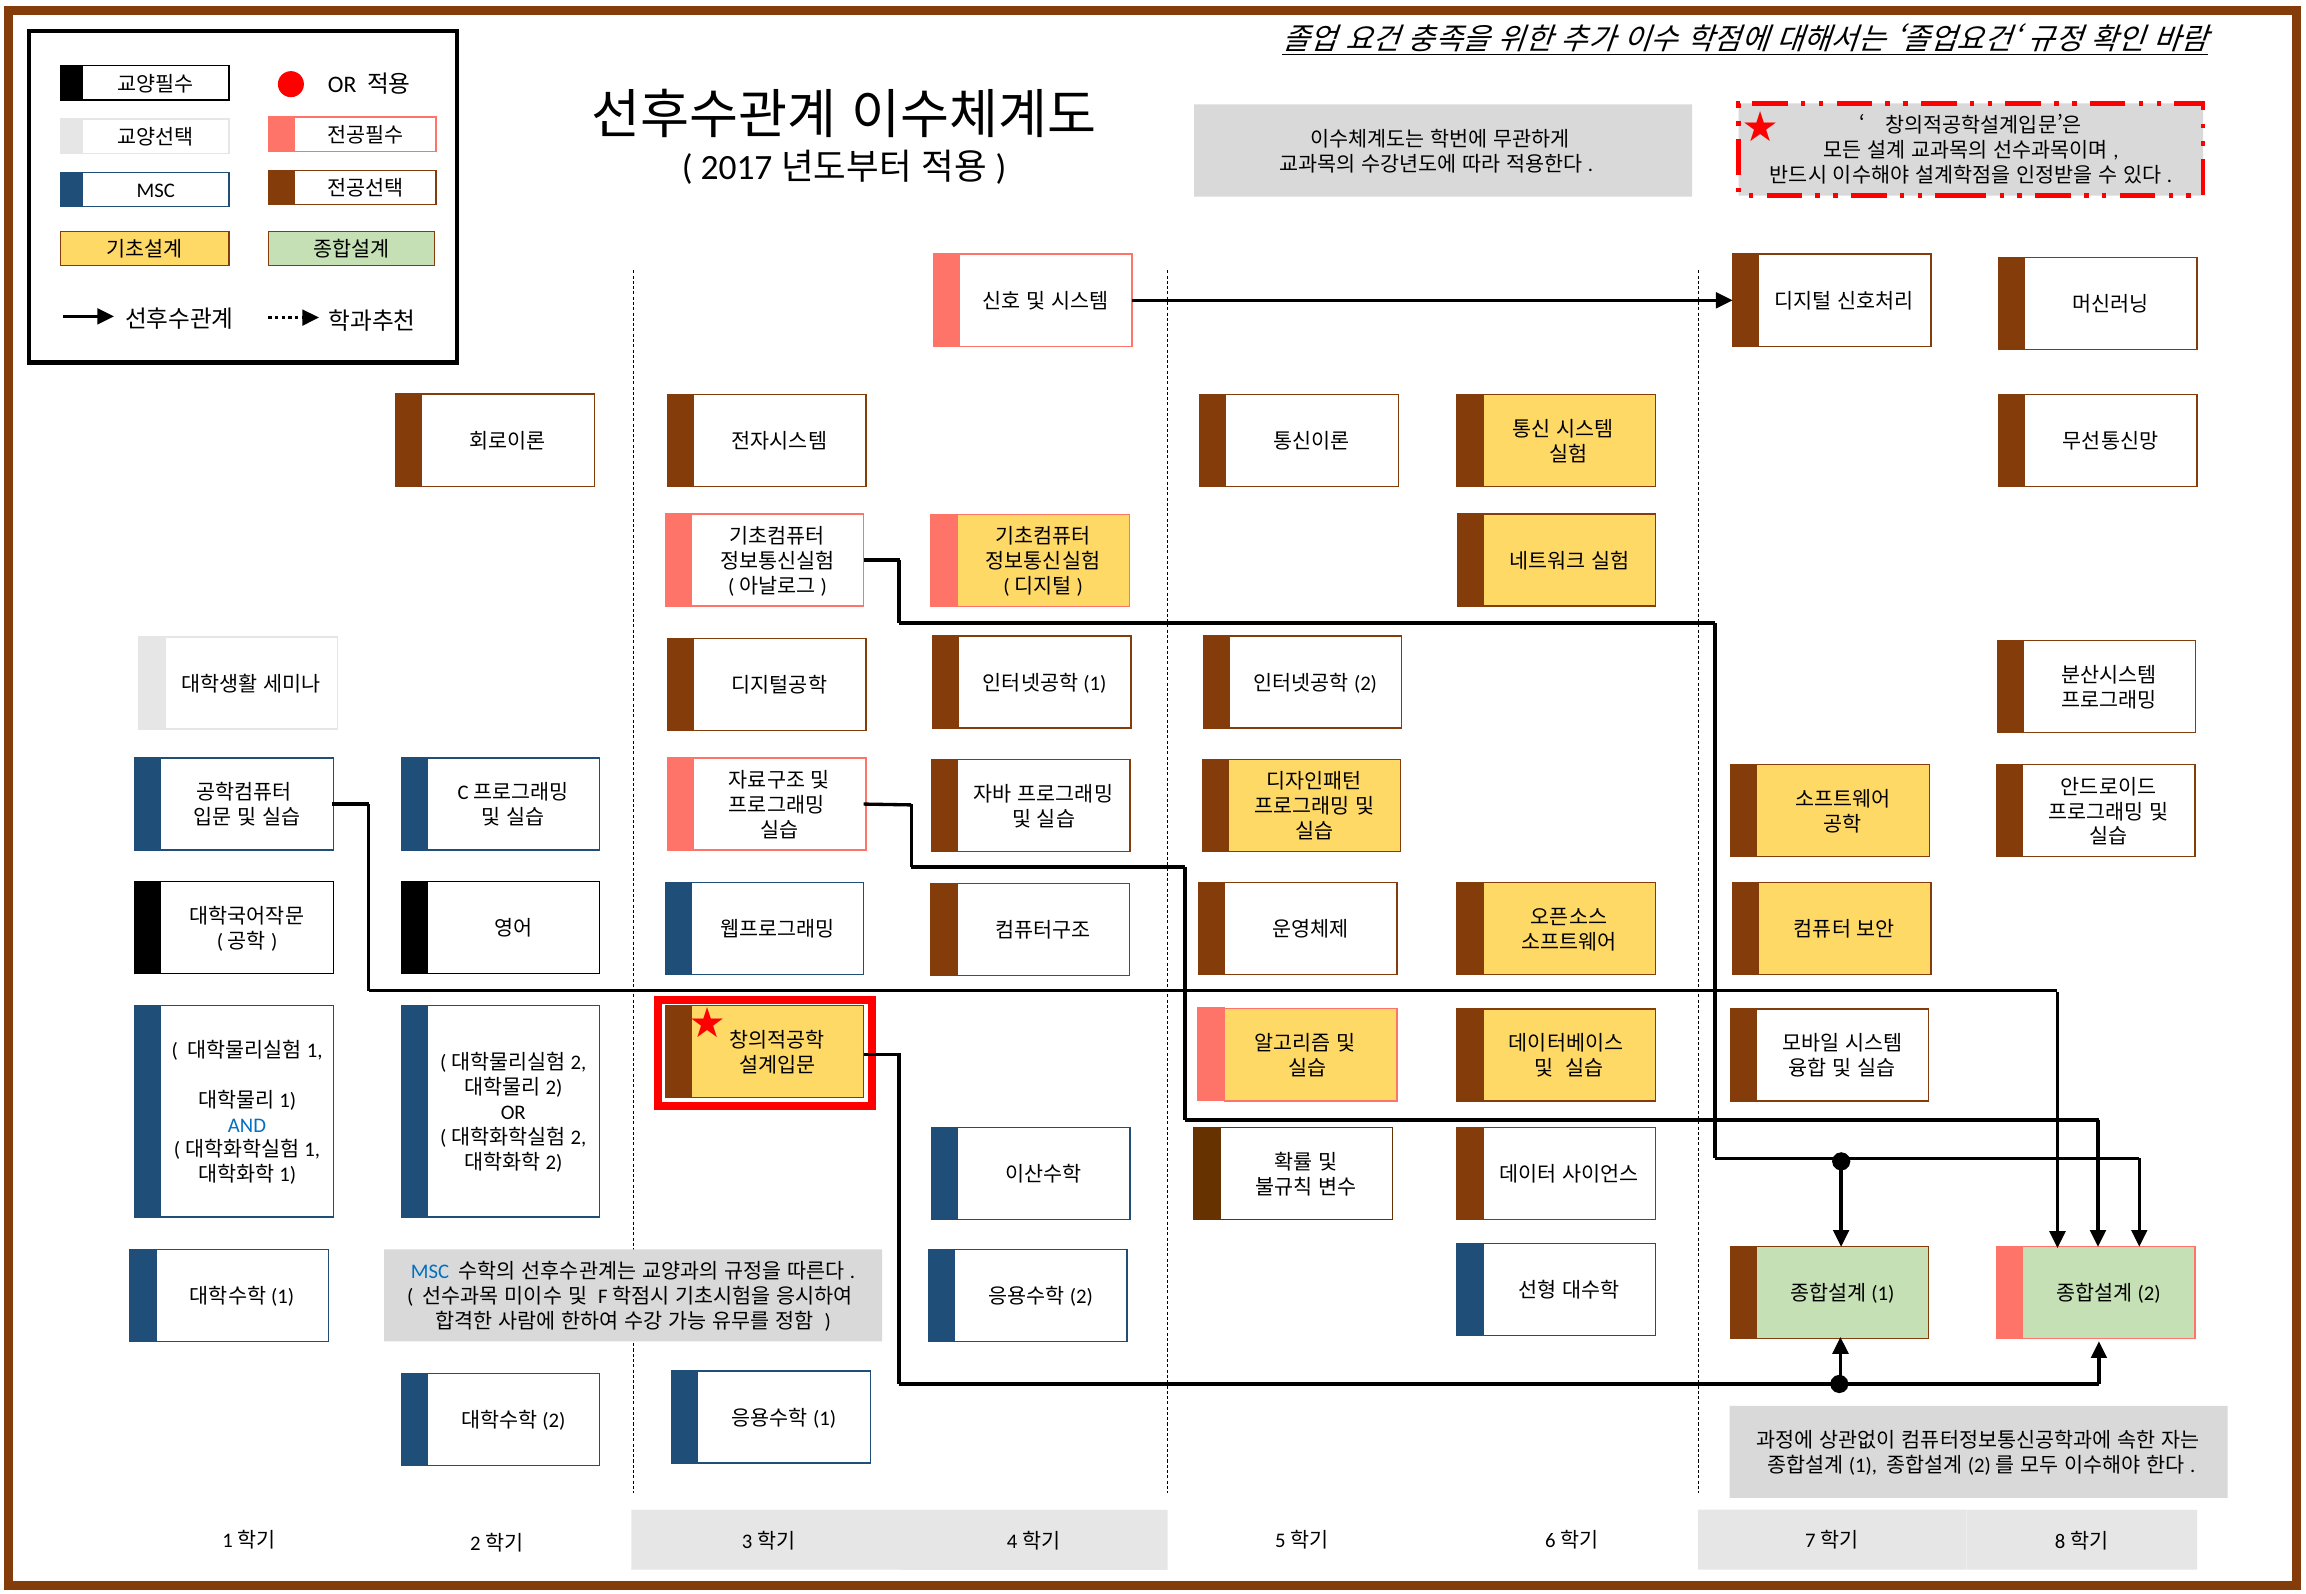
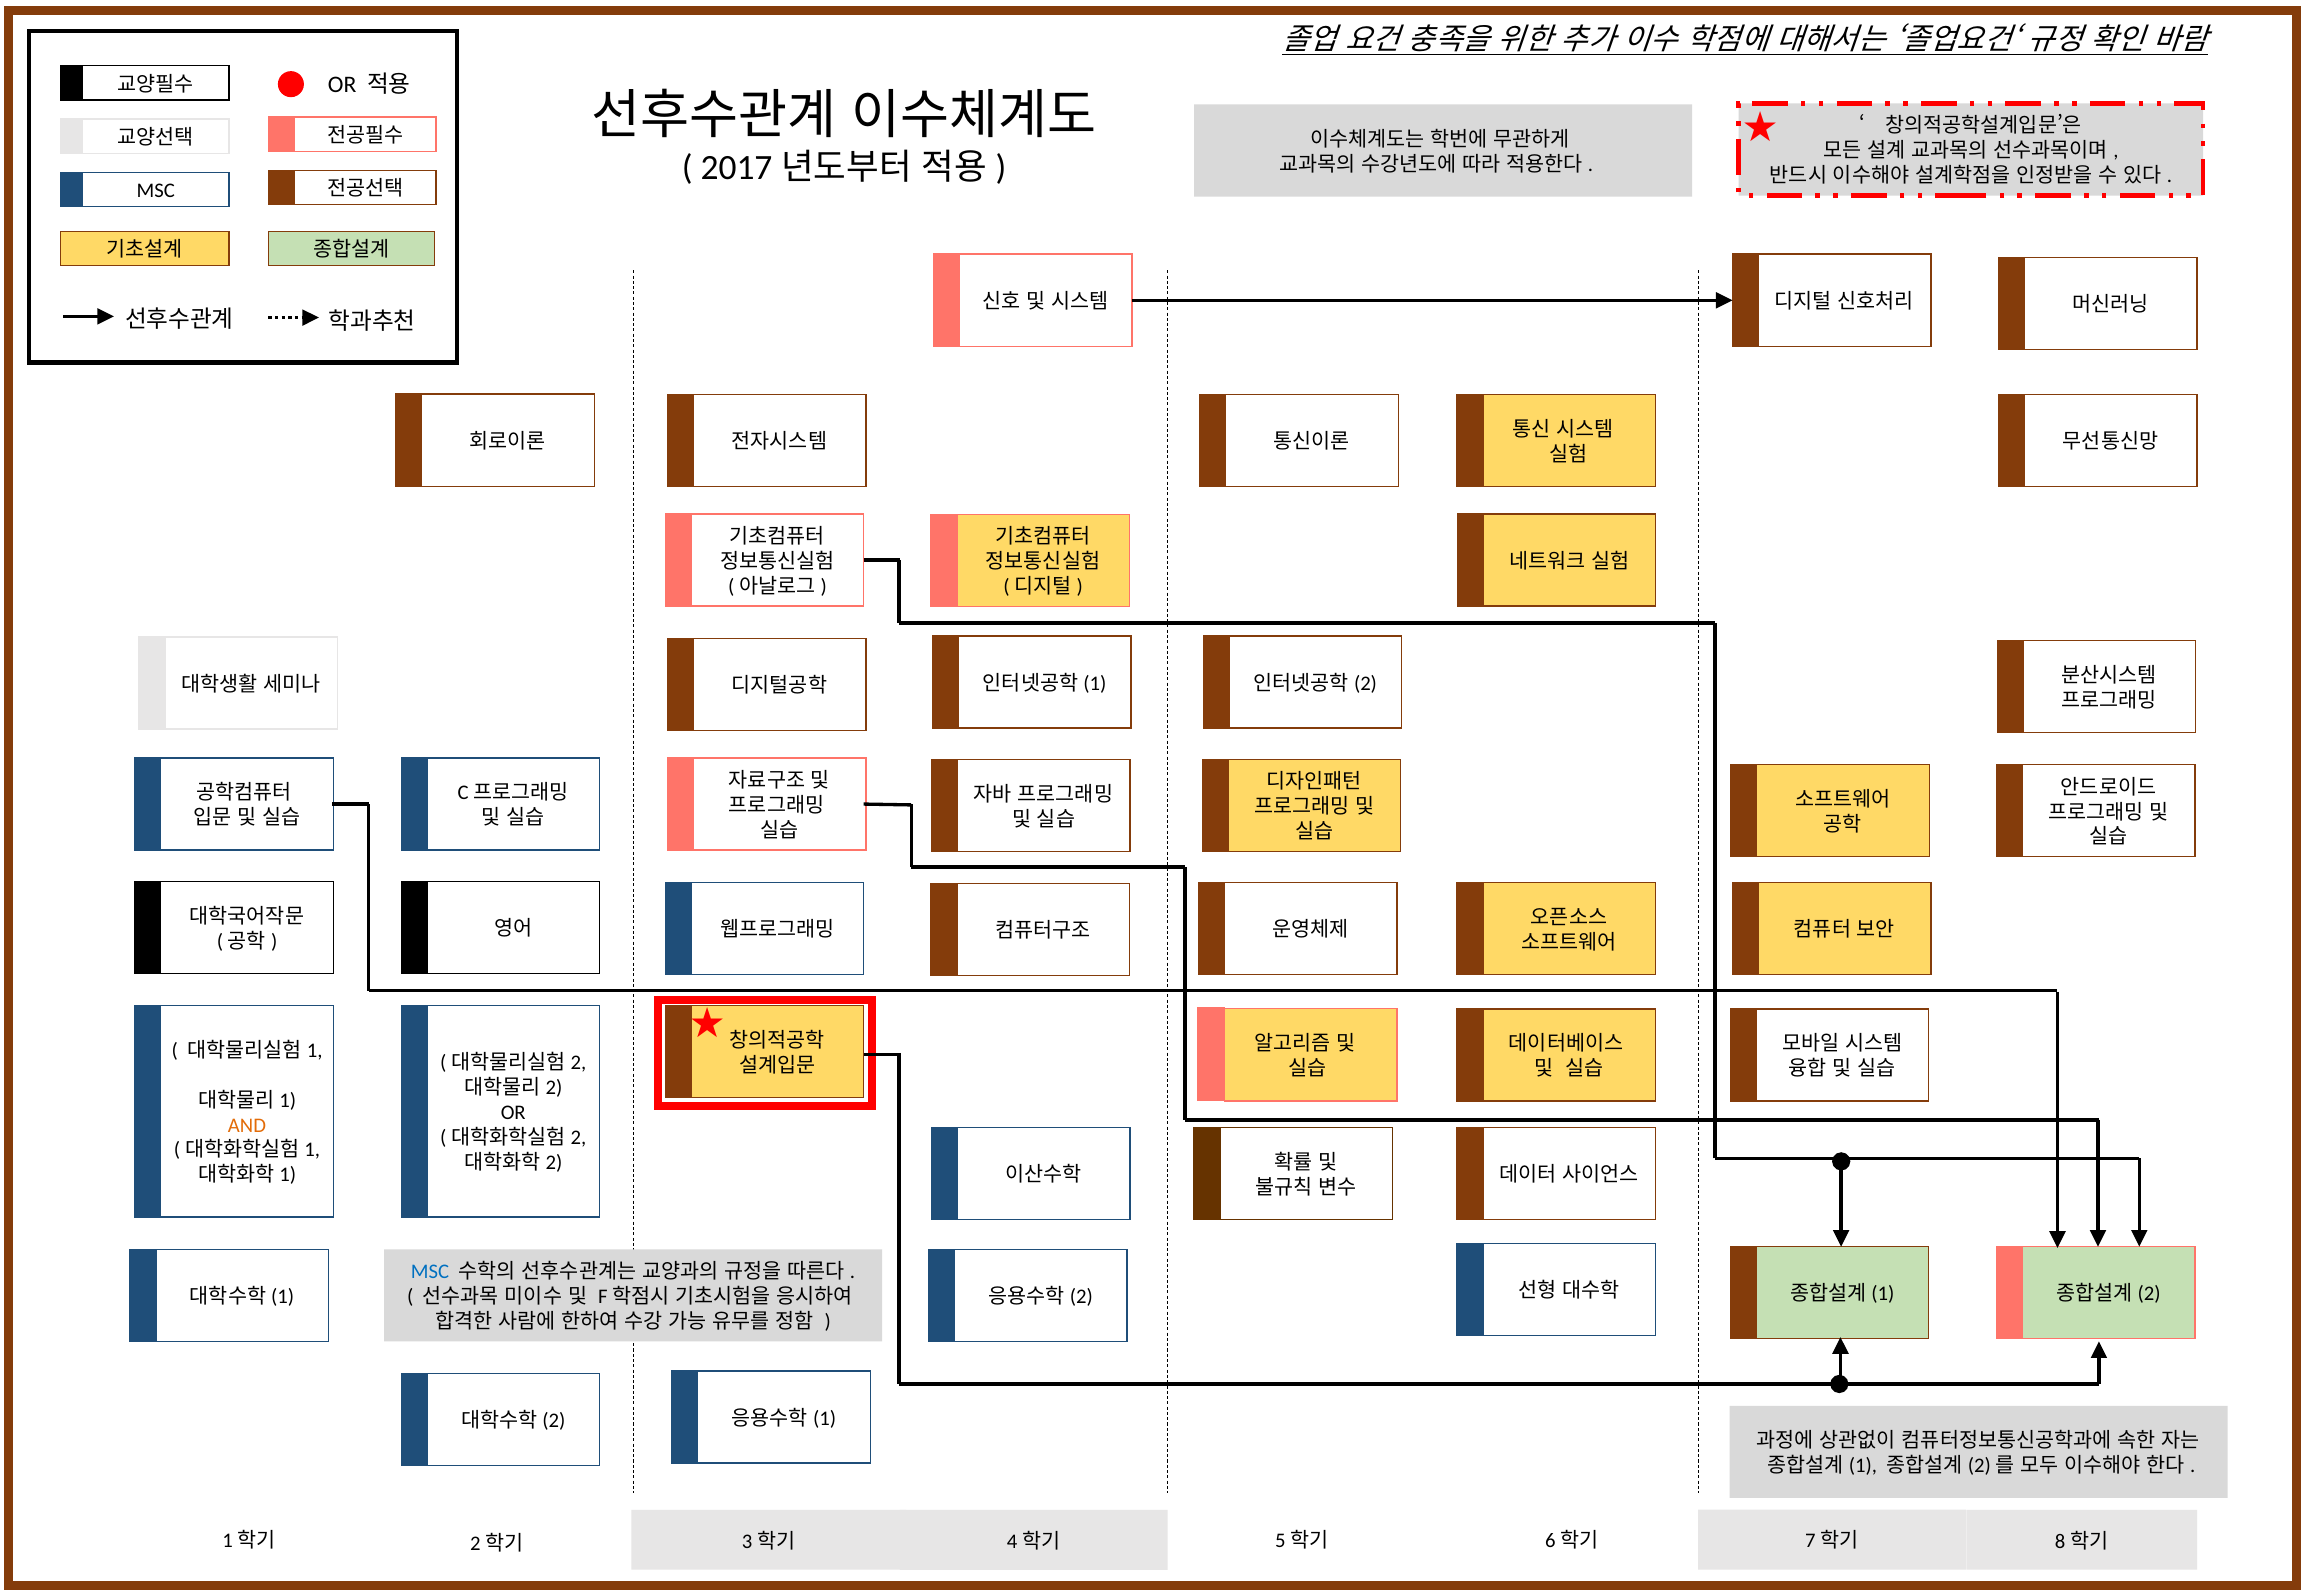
AND colour: blue -> orange (247, 1125)
